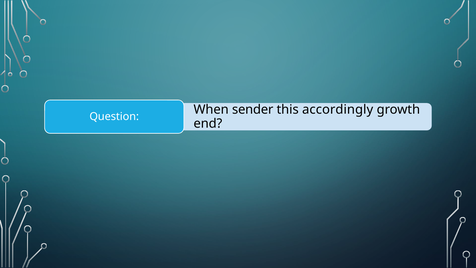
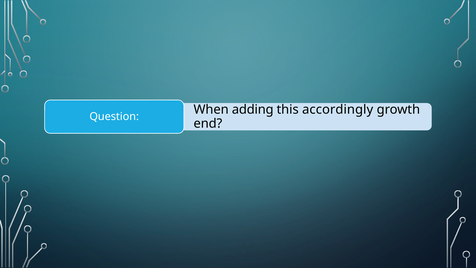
sender: sender -> adding (253, 110)
